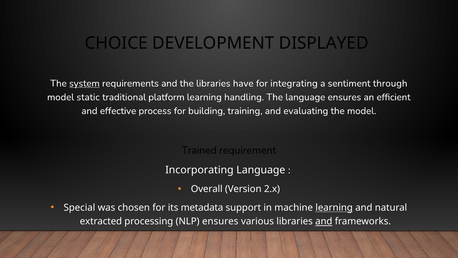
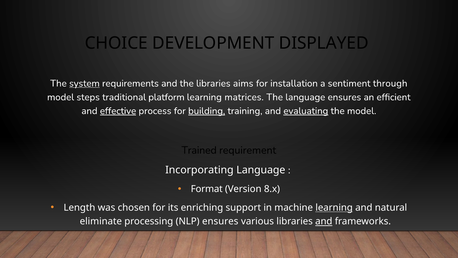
have: have -> aims (243, 83)
integrating: integrating -> installation (294, 83)
static: static -> steps (88, 97)
handling: handling -> matrices (244, 97)
effective underline: none -> present (118, 111)
building underline: none -> present (207, 111)
evaluating underline: none -> present (306, 111)
Overall: Overall -> Format (207, 189)
2.x: 2.x -> 8.x (272, 189)
Special: Special -> Length (79, 207)
metadata: metadata -> enriching (202, 207)
extracted: extracted -> eliminate (101, 221)
